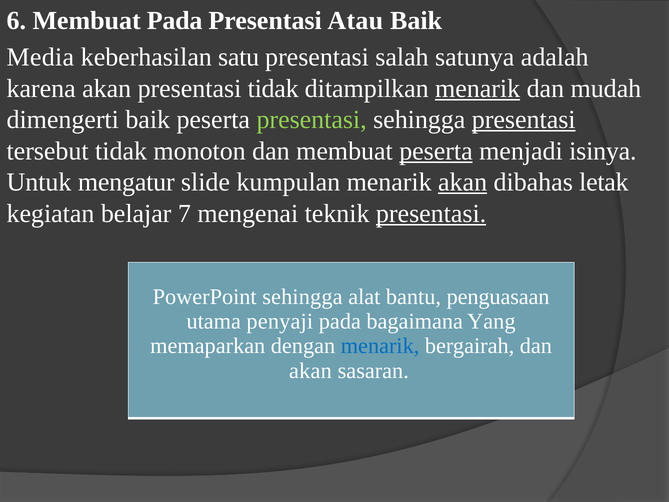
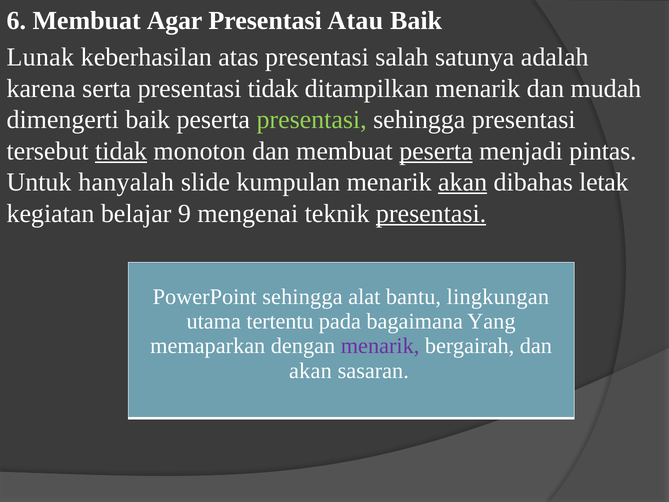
Membuat Pada: Pada -> Agar (175, 21)
Media: Media -> Lunak (40, 57)
satu: satu -> atas (239, 57)
karena akan: akan -> serta (107, 88)
menarik underline: present -> none (478, 88)
presentasi underline: present -> none (524, 120)
tidak underline: none -> present (121, 151)
isinya: isinya -> pintas (603, 151)
mengatur: mengatur -> hanyalah (126, 182)
7: 7 -> 9 (184, 213)
penguasaan: penguasaan -> lingkungan (498, 297)
penyaji: penyaji -> tertentu (280, 321)
menarik colour: blue -> purple (380, 346)
